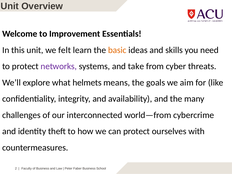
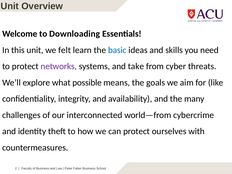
Improvement: Improvement -> Downloading (75, 34)
basic colour: orange -> blue (117, 50)
helmets: helmets -> possible (87, 83)
